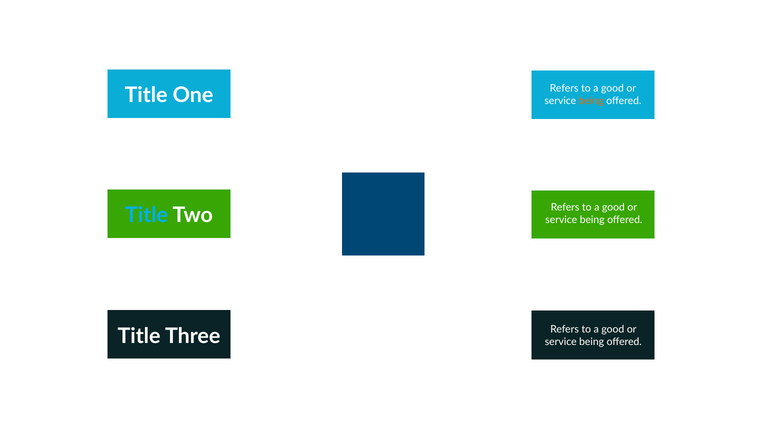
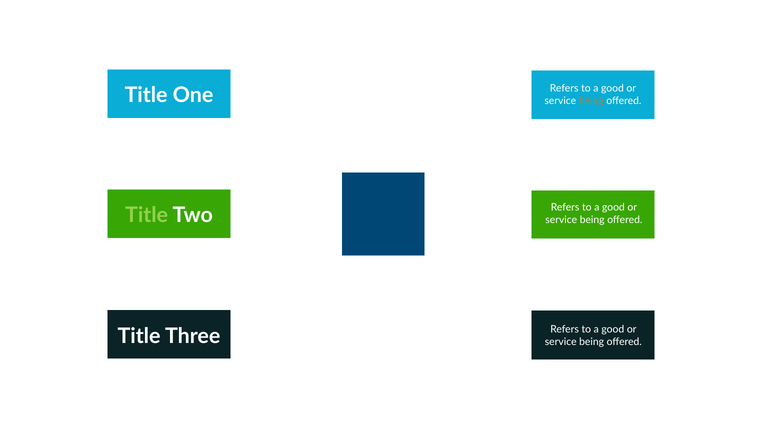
Title colour: light blue -> light green (147, 215)
